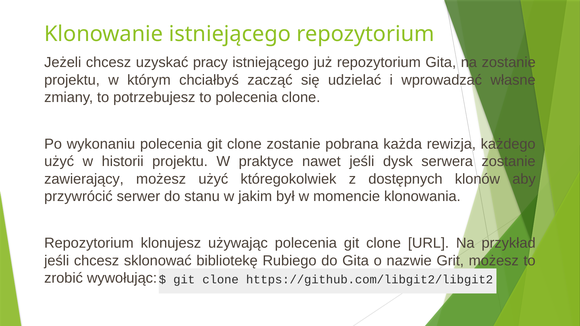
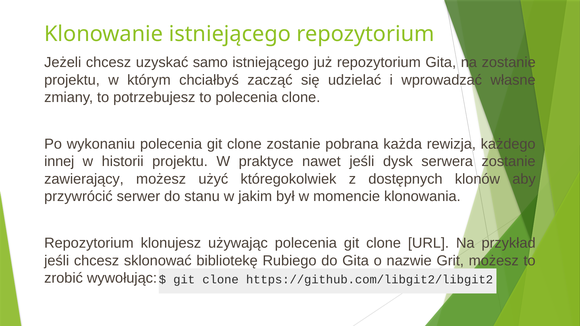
pracy: pracy -> samo (210, 63)
użyć: użyć -> innej (59, 162)
